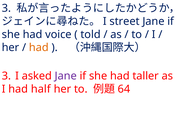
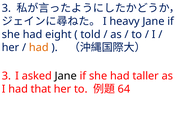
street: street -> heavy (125, 21)
voice: voice -> eight (58, 34)
Jane colour: purple -> black (66, 76)
half: half -> that (41, 89)
